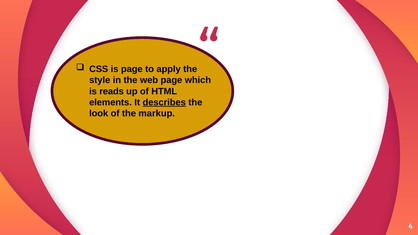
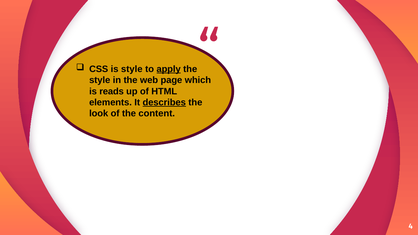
is page: page -> style (132, 69)
apply underline: none -> present (169, 69)
markup: markup -> content (157, 114)
